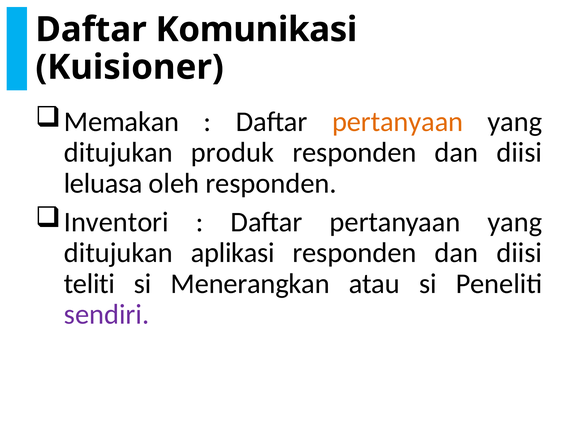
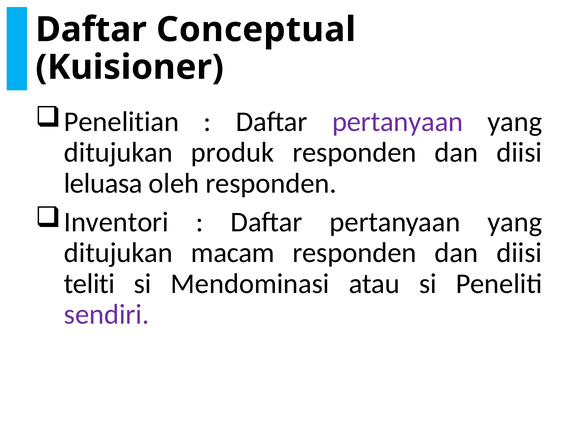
Komunikasi: Komunikasi -> Conceptual (256, 30)
Memakan: Memakan -> Penelitian (122, 121)
pertanyaan colour: orange -> purple (398, 121)
aplikasi: aplikasi -> macam (233, 253)
Menerangkan: Menerangkan -> Mendominasi (250, 283)
